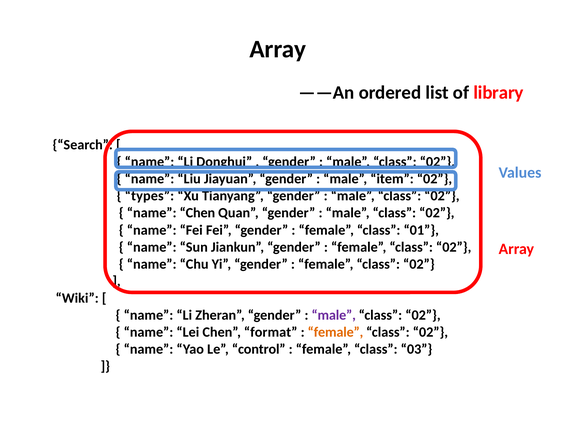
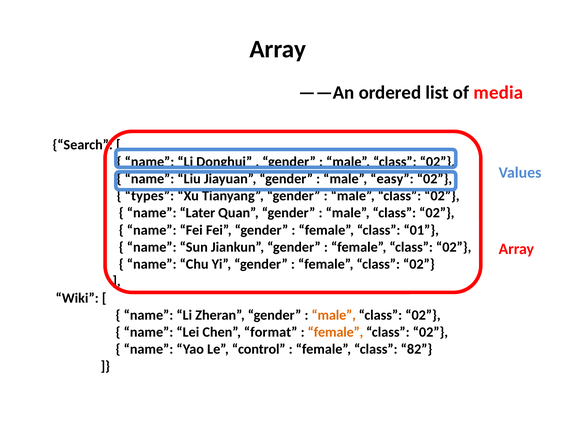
library: library -> media (498, 92)
item: item -> easy (392, 179)
name Chen: Chen -> Later (197, 213)
male colour: purple -> orange (334, 315)
03: 03 -> 82 (417, 349)
